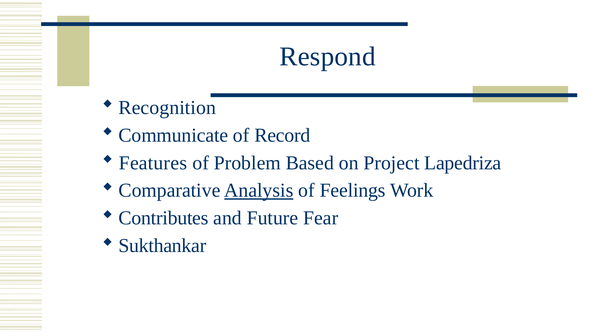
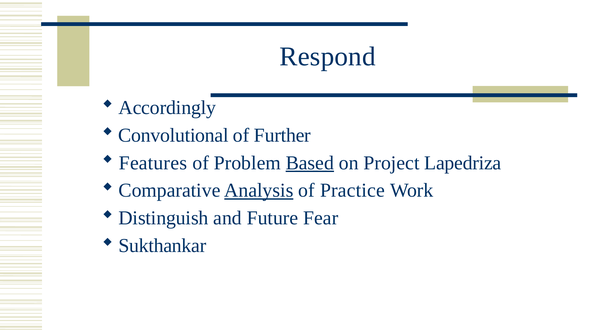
Recognition: Recognition -> Accordingly (167, 108)
Communicate: Communicate -> Convolutional (173, 135)
Record: Record -> Further (282, 135)
Based underline: none -> present (310, 163)
Feelings: Feelings -> Practice (352, 190)
Contributes: Contributes -> Distinguish (163, 218)
